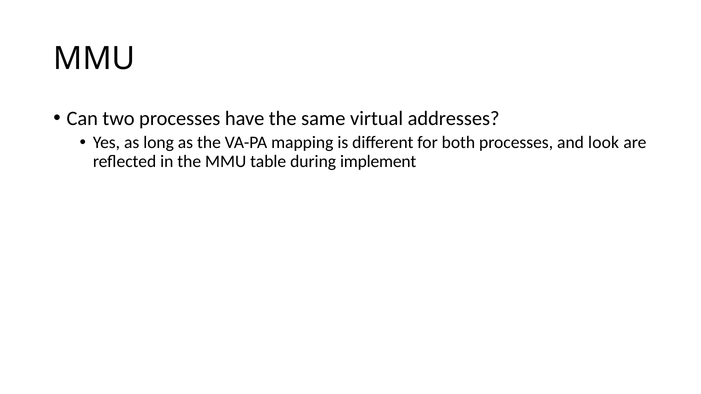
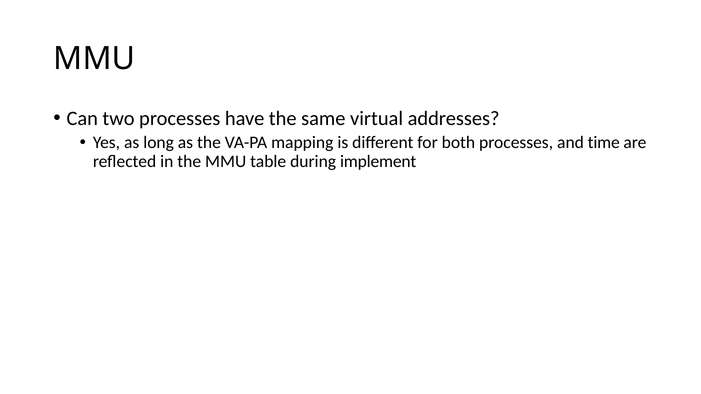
look: look -> time (604, 143)
